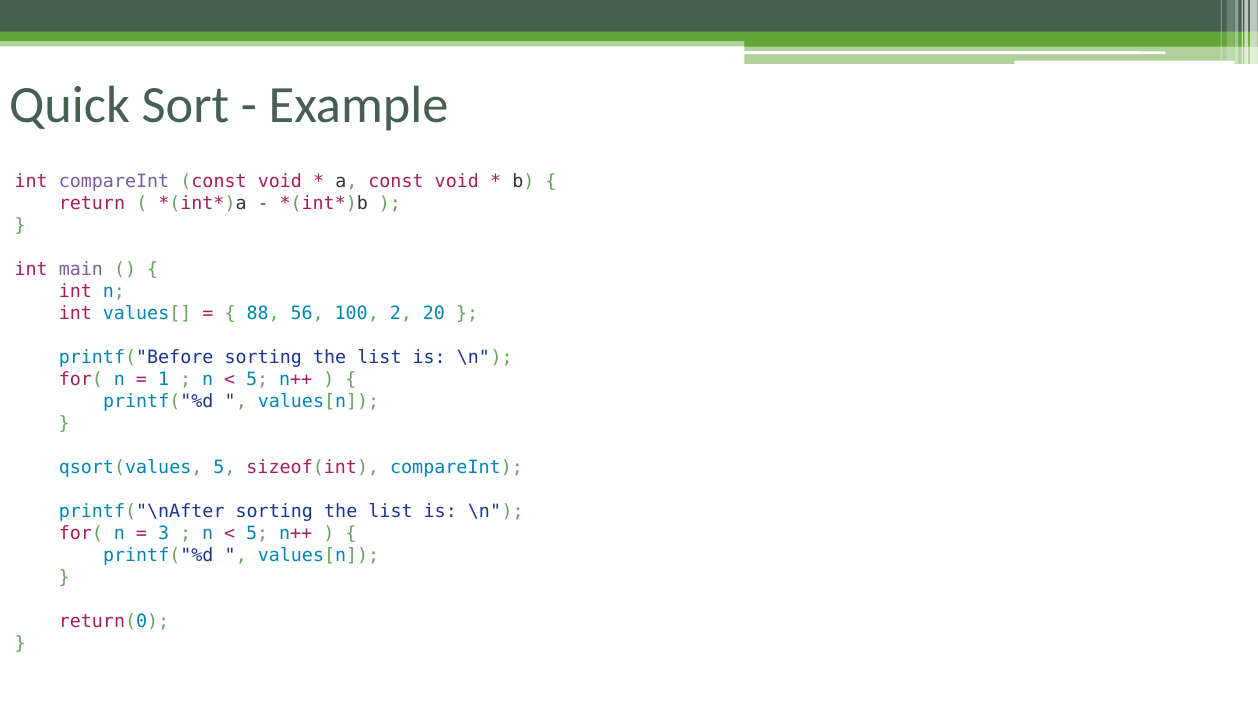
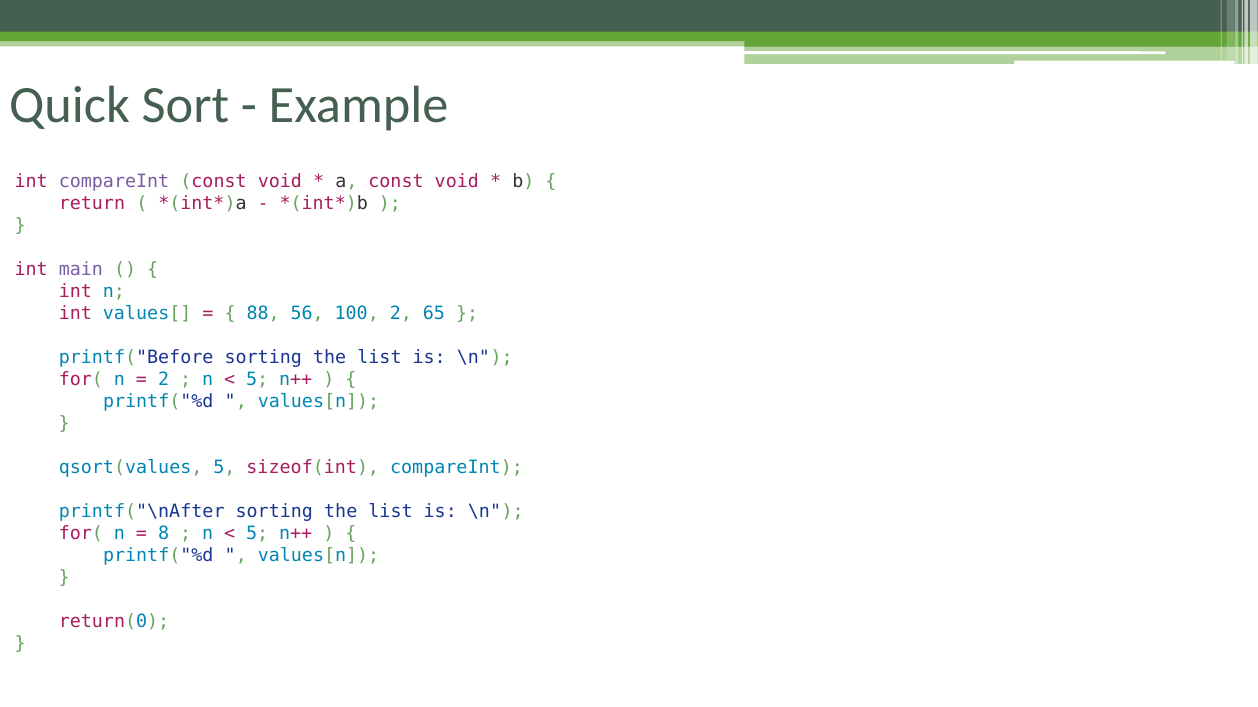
20: 20 -> 65 (434, 314)
1: 1 -> 2 (164, 380)
3: 3 -> 8 (164, 534)
